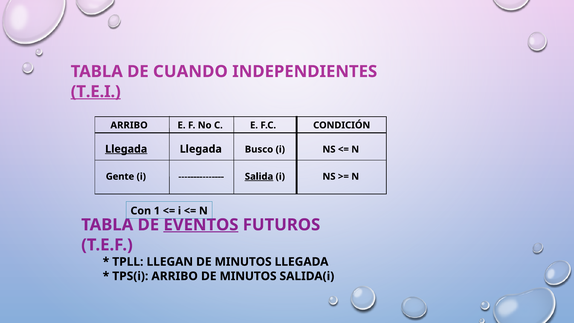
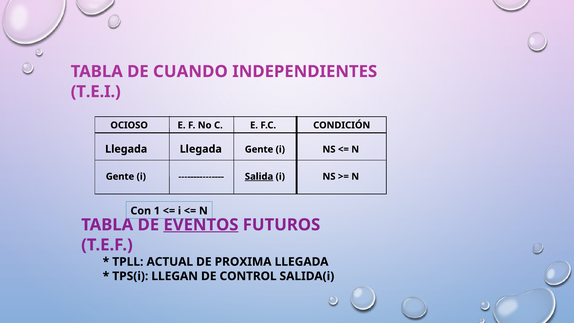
T.E.I underline: present -> none (96, 92)
ARRIBO: ARRIBO -> OCIOSO (129, 125)
Llegada underline: present -> none (126, 149)
Llegada Busco: Busco -> Gente (259, 149)
LLEGAN: LLEGAN -> ACTUAL (170, 262)
MINUTOS: MINUTOS -> PROXIMA (243, 262)
TPS(i ARRIBO: ARRIBO -> LLEGAN (175, 276)
MINUTOS: MINUTOS -> CONTROL (248, 276)
